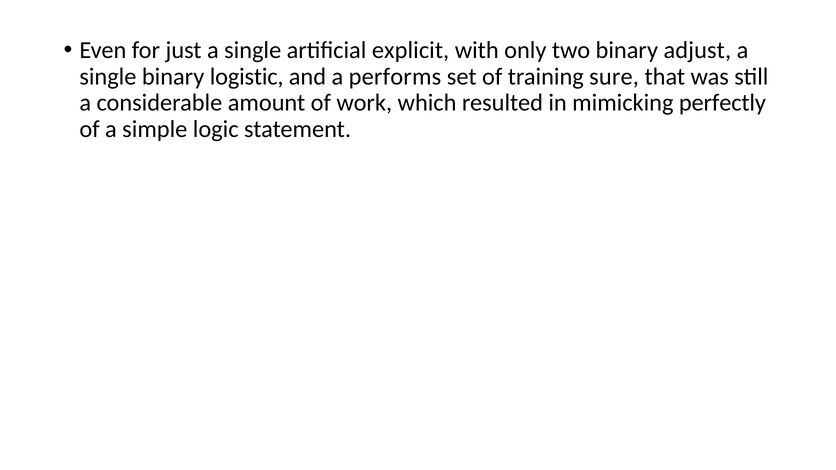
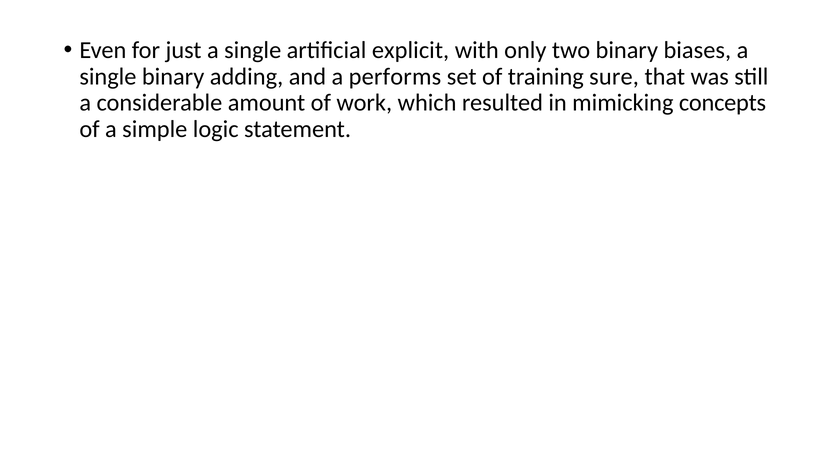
adjust: adjust -> biases (697, 50)
logistic: logistic -> adding (247, 77)
perfectly: perfectly -> concepts (722, 103)
